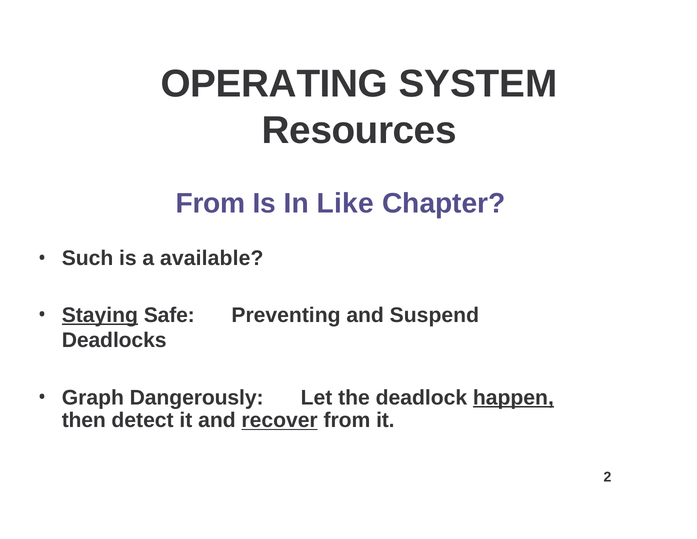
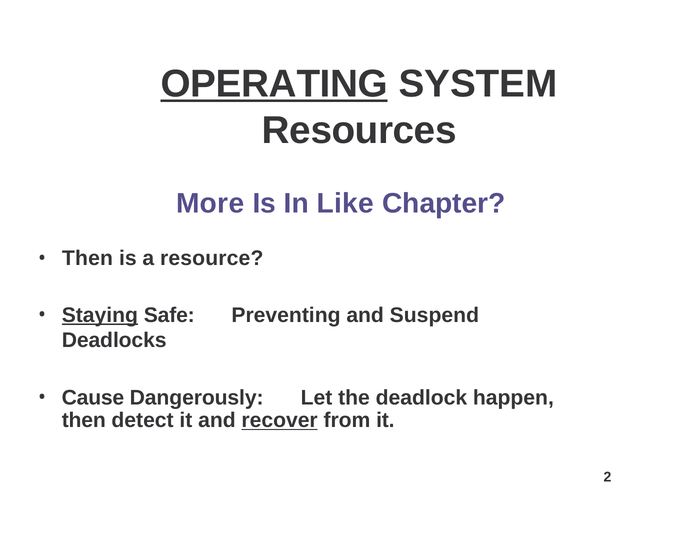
OPERATING underline: none -> present (274, 84)
From: From -> More (210, 203)
Such: Such -> Then (87, 258)
available: available -> resource (212, 258)
Graph: Graph -> Cause (93, 397)
happen underline: present -> none (513, 397)
